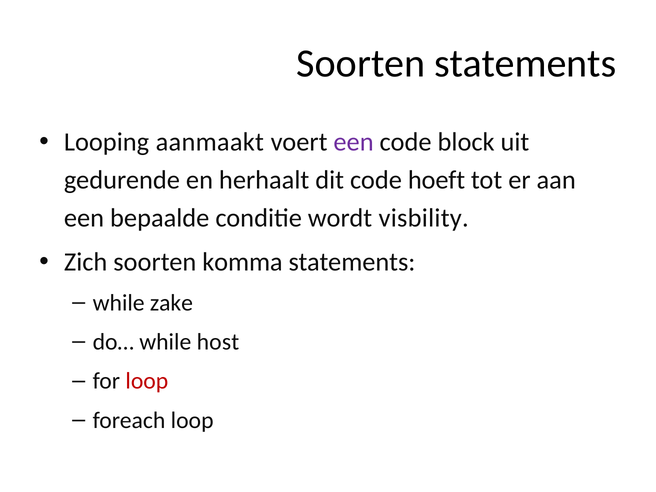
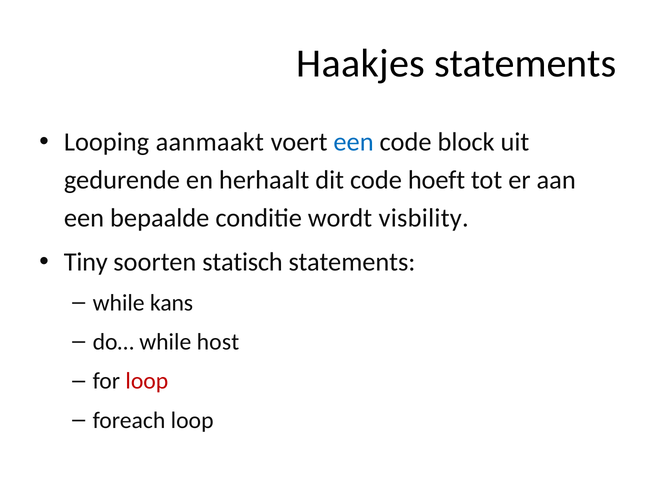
Soorten: Soorten -> Haakjes (361, 64)
een colour: purple -> blue (354, 142)
Zich: Zich -> Tiny (86, 262)
komma: komma -> statisch (243, 262)
zake: zake -> kans (172, 303)
